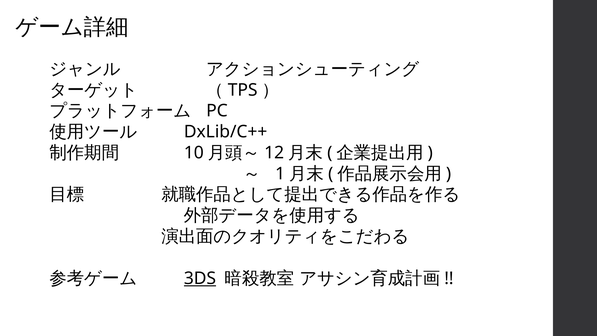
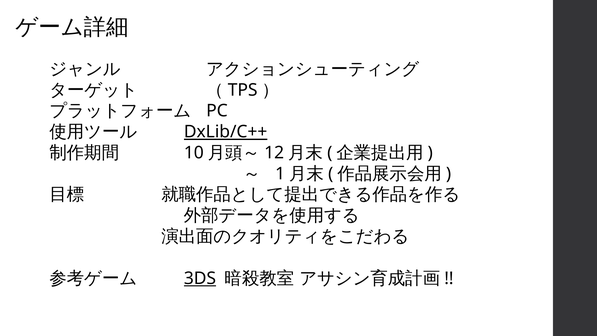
DxLib/C++ underline: none -> present (226, 132)
